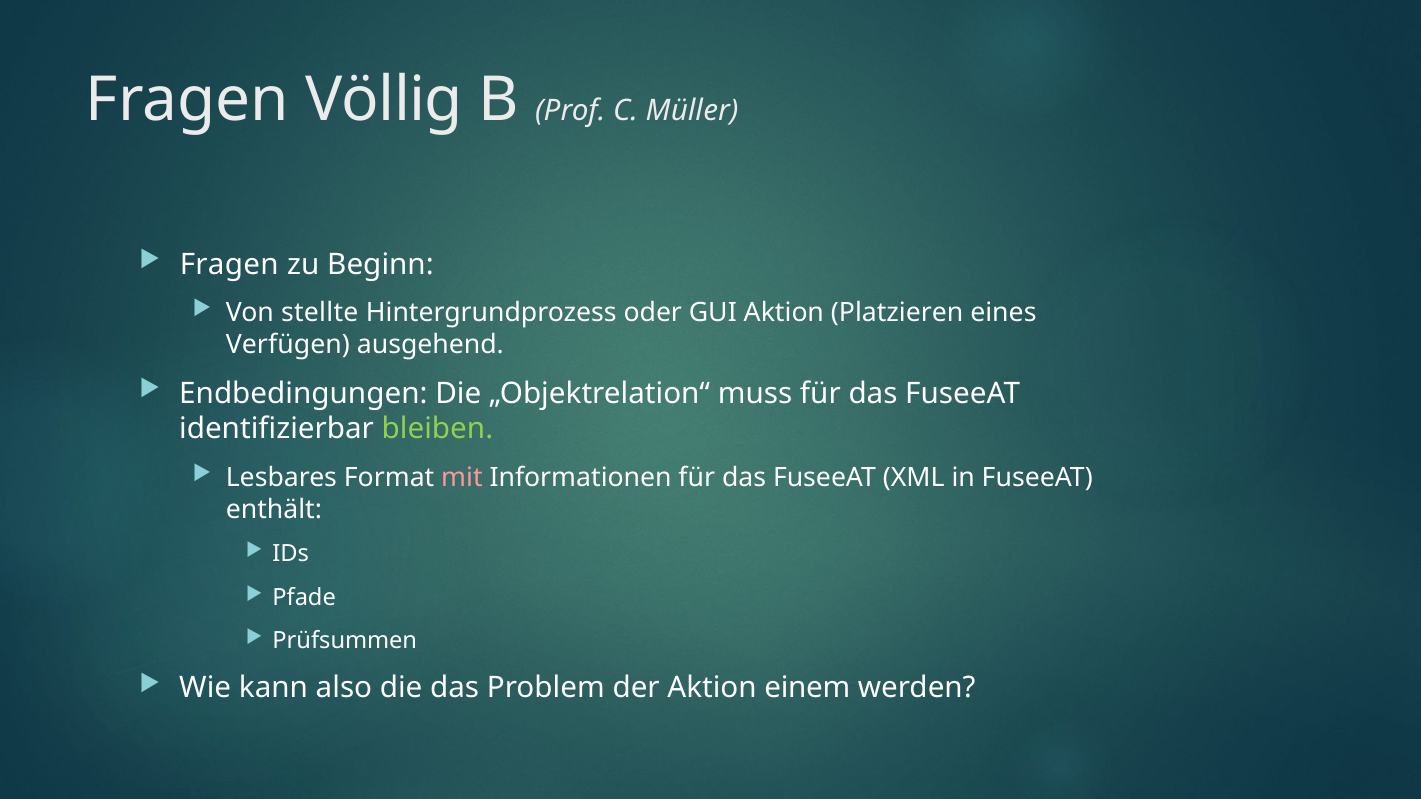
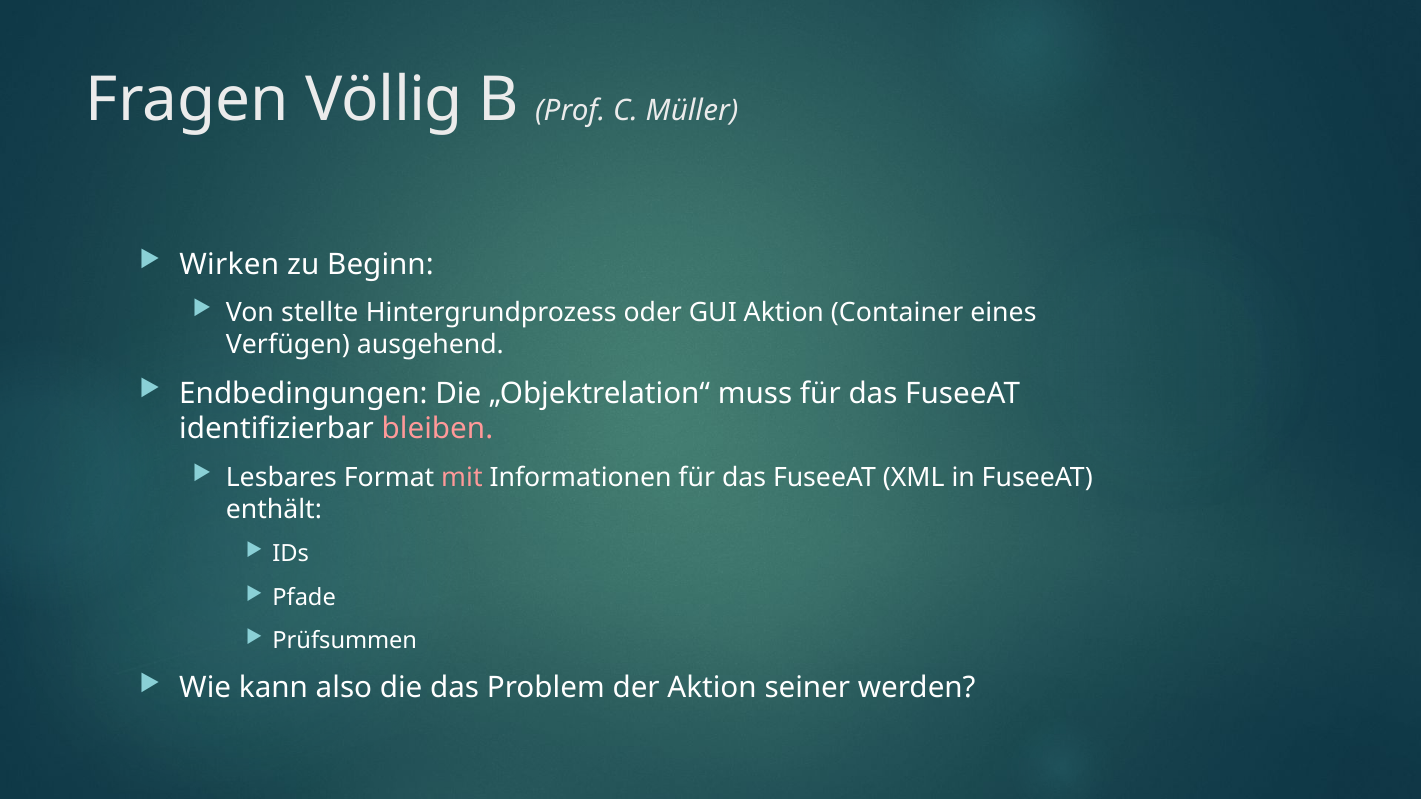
Fragen: Fragen -> Wirken (229, 264)
Platzieren: Platzieren -> Container (897, 313)
bleiben colour: light green -> pink (437, 429)
einem: einem -> seiner (807, 688)
